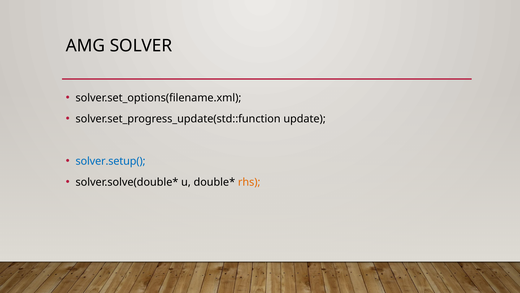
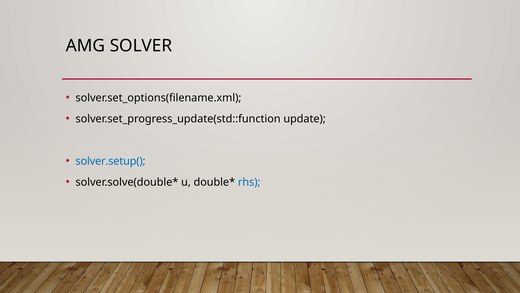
rhs colour: orange -> blue (249, 182)
